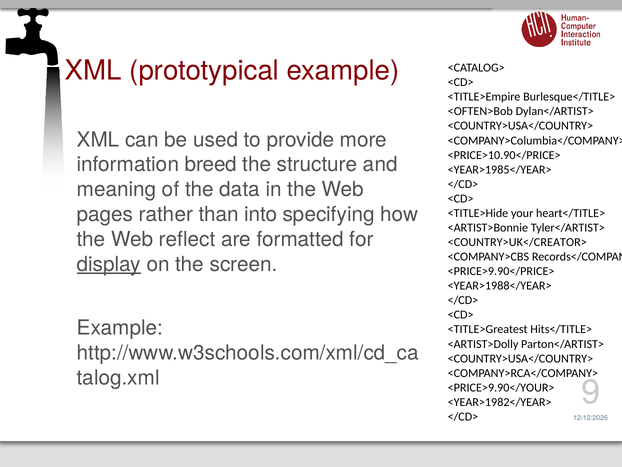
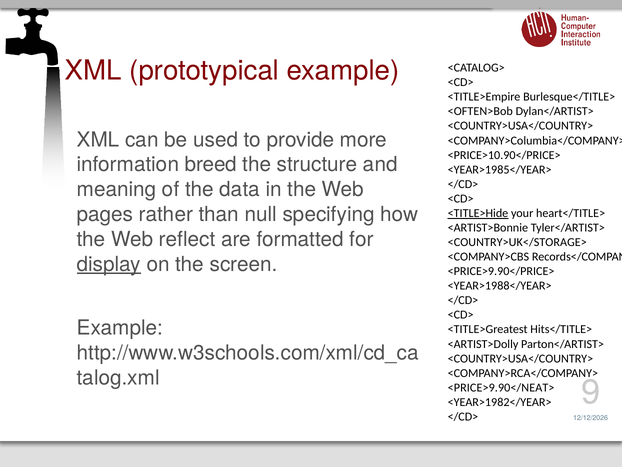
into: into -> null (261, 214)
<TITLE>Hide underline: none -> present (478, 213)
<COUNTRY>UK</CREATOR>: <COUNTRY>UK</CREATOR> -> <COUNTRY>UK</STORAGE> (517, 242)
<PRICE>9.90</YOUR>: <PRICE>9.90</YOUR> -> <PRICE>9.90</NEAT> (501, 387)
